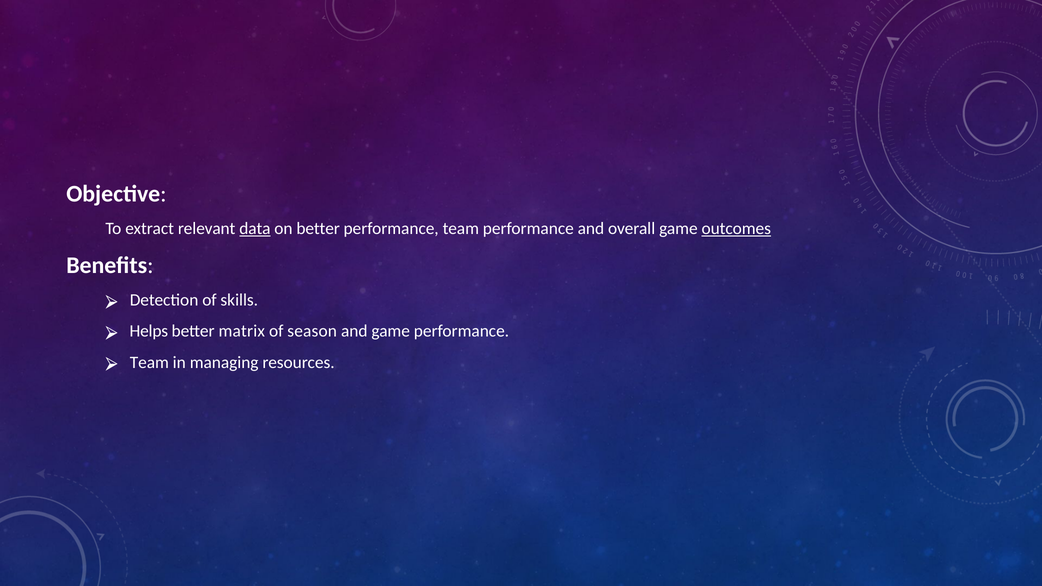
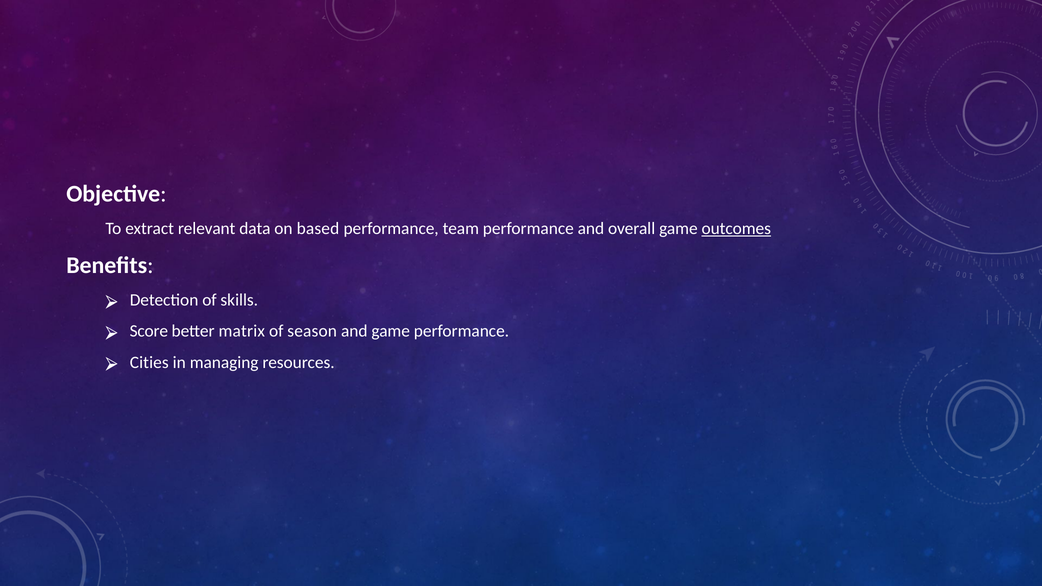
data underline: present -> none (255, 229)
on better: better -> based (318, 229)
Helps: Helps -> Score (149, 331)
Team: Team -> Cities (149, 362)
